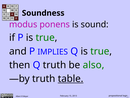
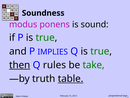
then underline: none -> present (20, 65)
Q truth: truth -> rules (54, 65)
also: also -> take (94, 65)
